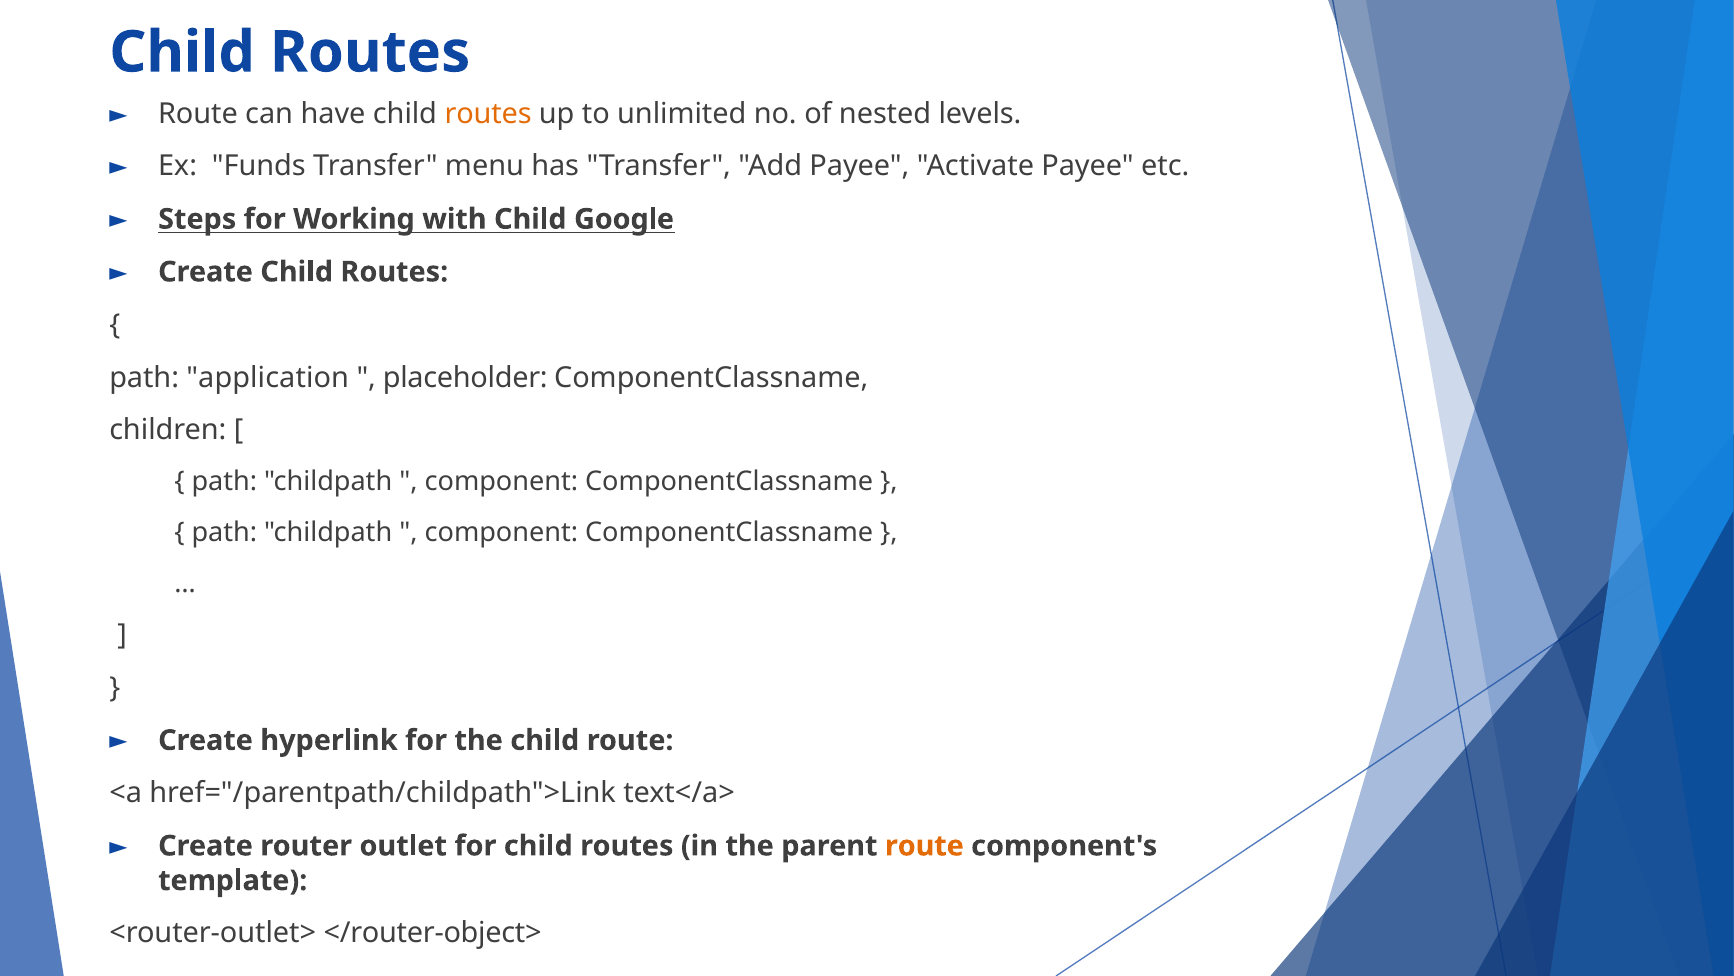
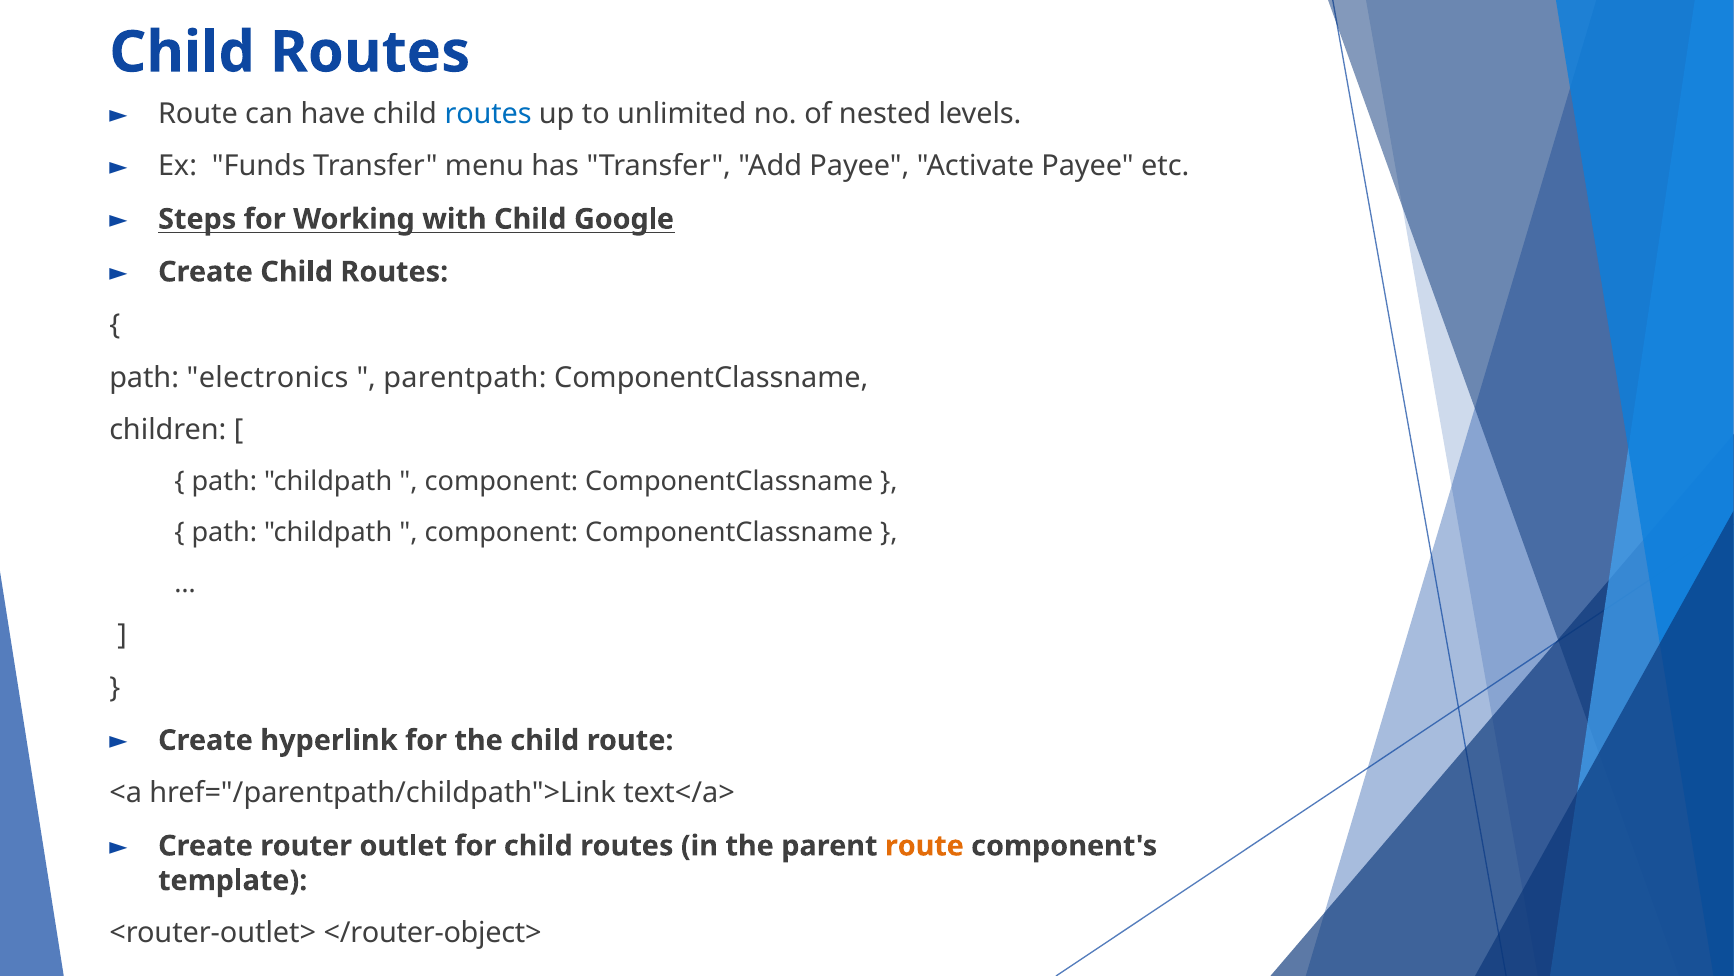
routes colour: orange -> blue (488, 114)
application: application -> electronics (268, 377)
placeholder: placeholder -> parentpath (465, 377)
